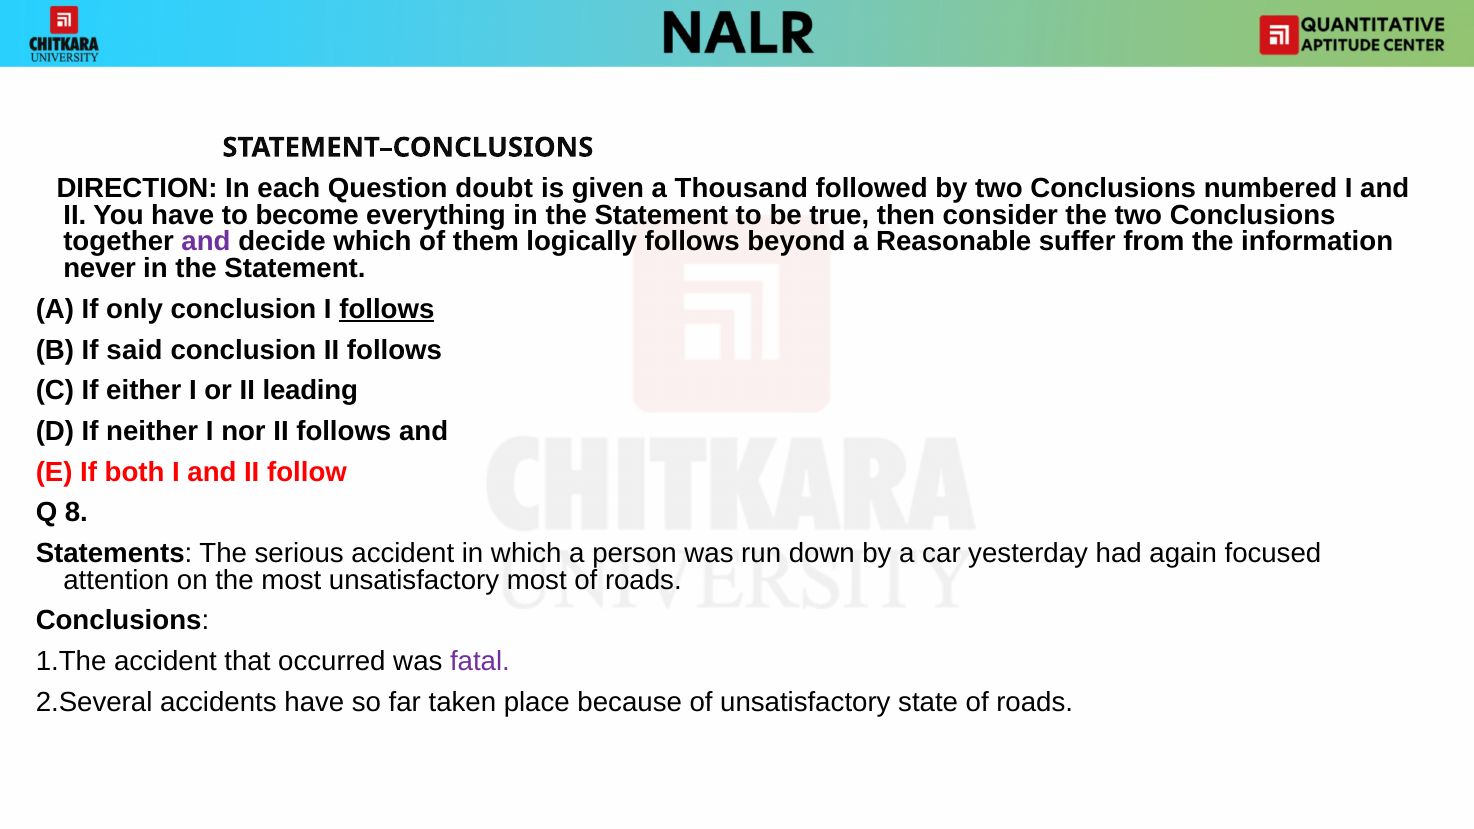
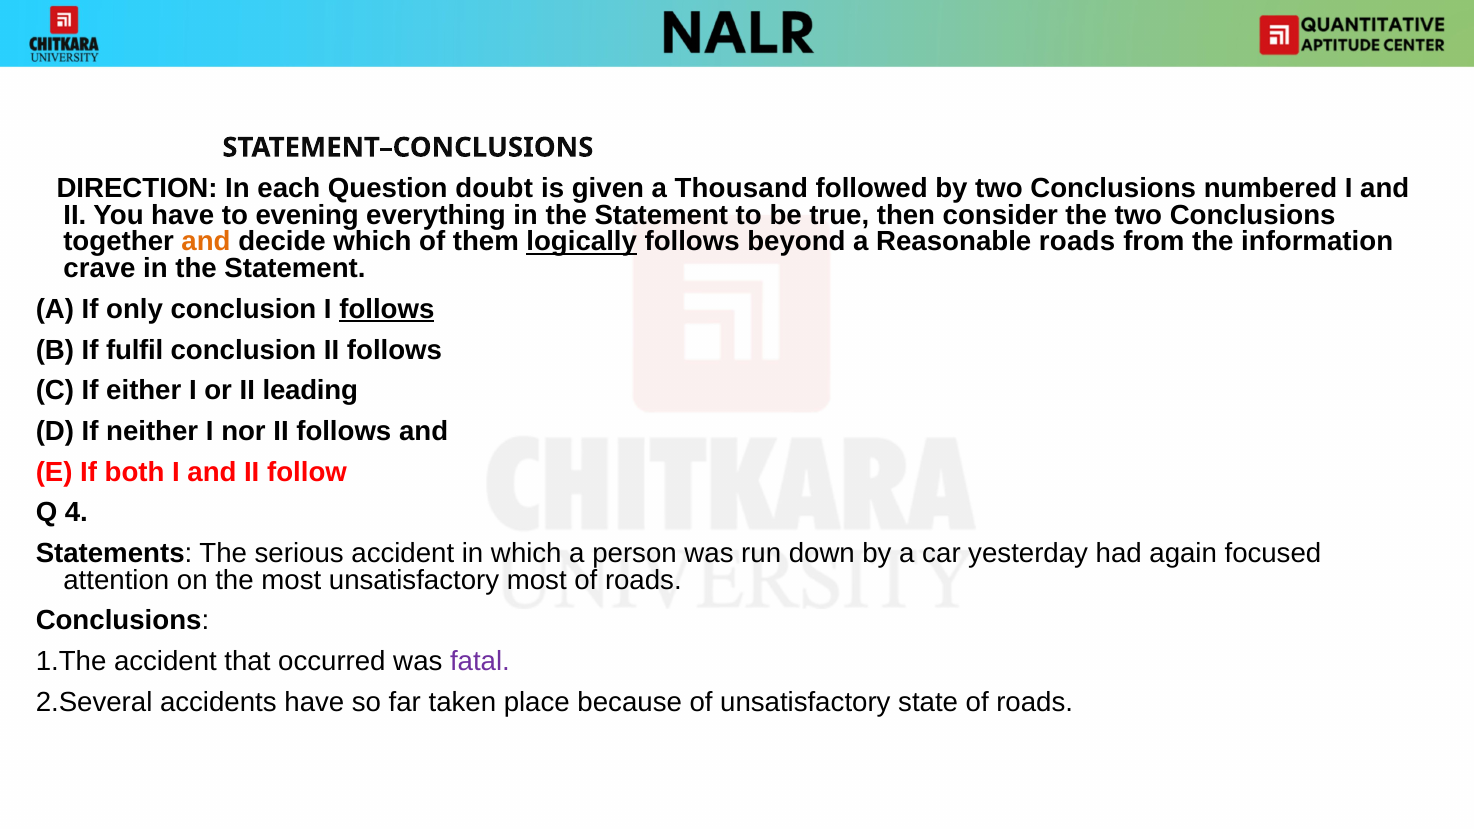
become: become -> evening (307, 215)
and colour: purple -> orange (206, 242)
logically underline: none -> present (582, 242)
Reasonable suffer: suffer -> roads (1077, 242)
never: never -> crave (100, 269)
said: said -> fulfil (135, 350)
8: 8 -> 4 (76, 513)
